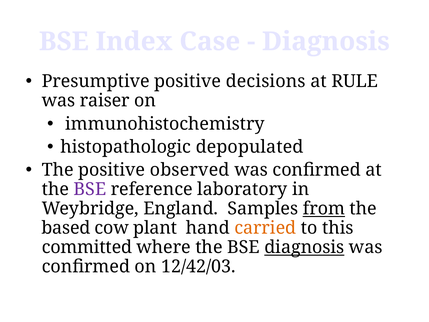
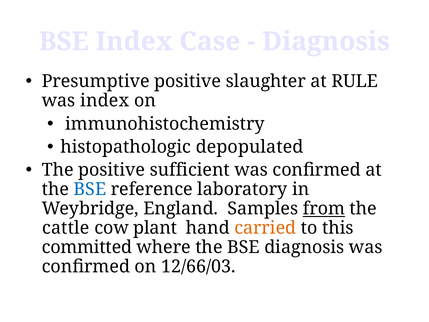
decisions: decisions -> slaughter (266, 81)
was raiser: raiser -> index (105, 101)
observed: observed -> sufficient (190, 170)
BSE colour: purple -> blue (90, 189)
based: based -> cattle (66, 228)
diagnosis underline: present -> none (304, 247)
12/42/03: 12/42/03 -> 12/66/03 (198, 266)
